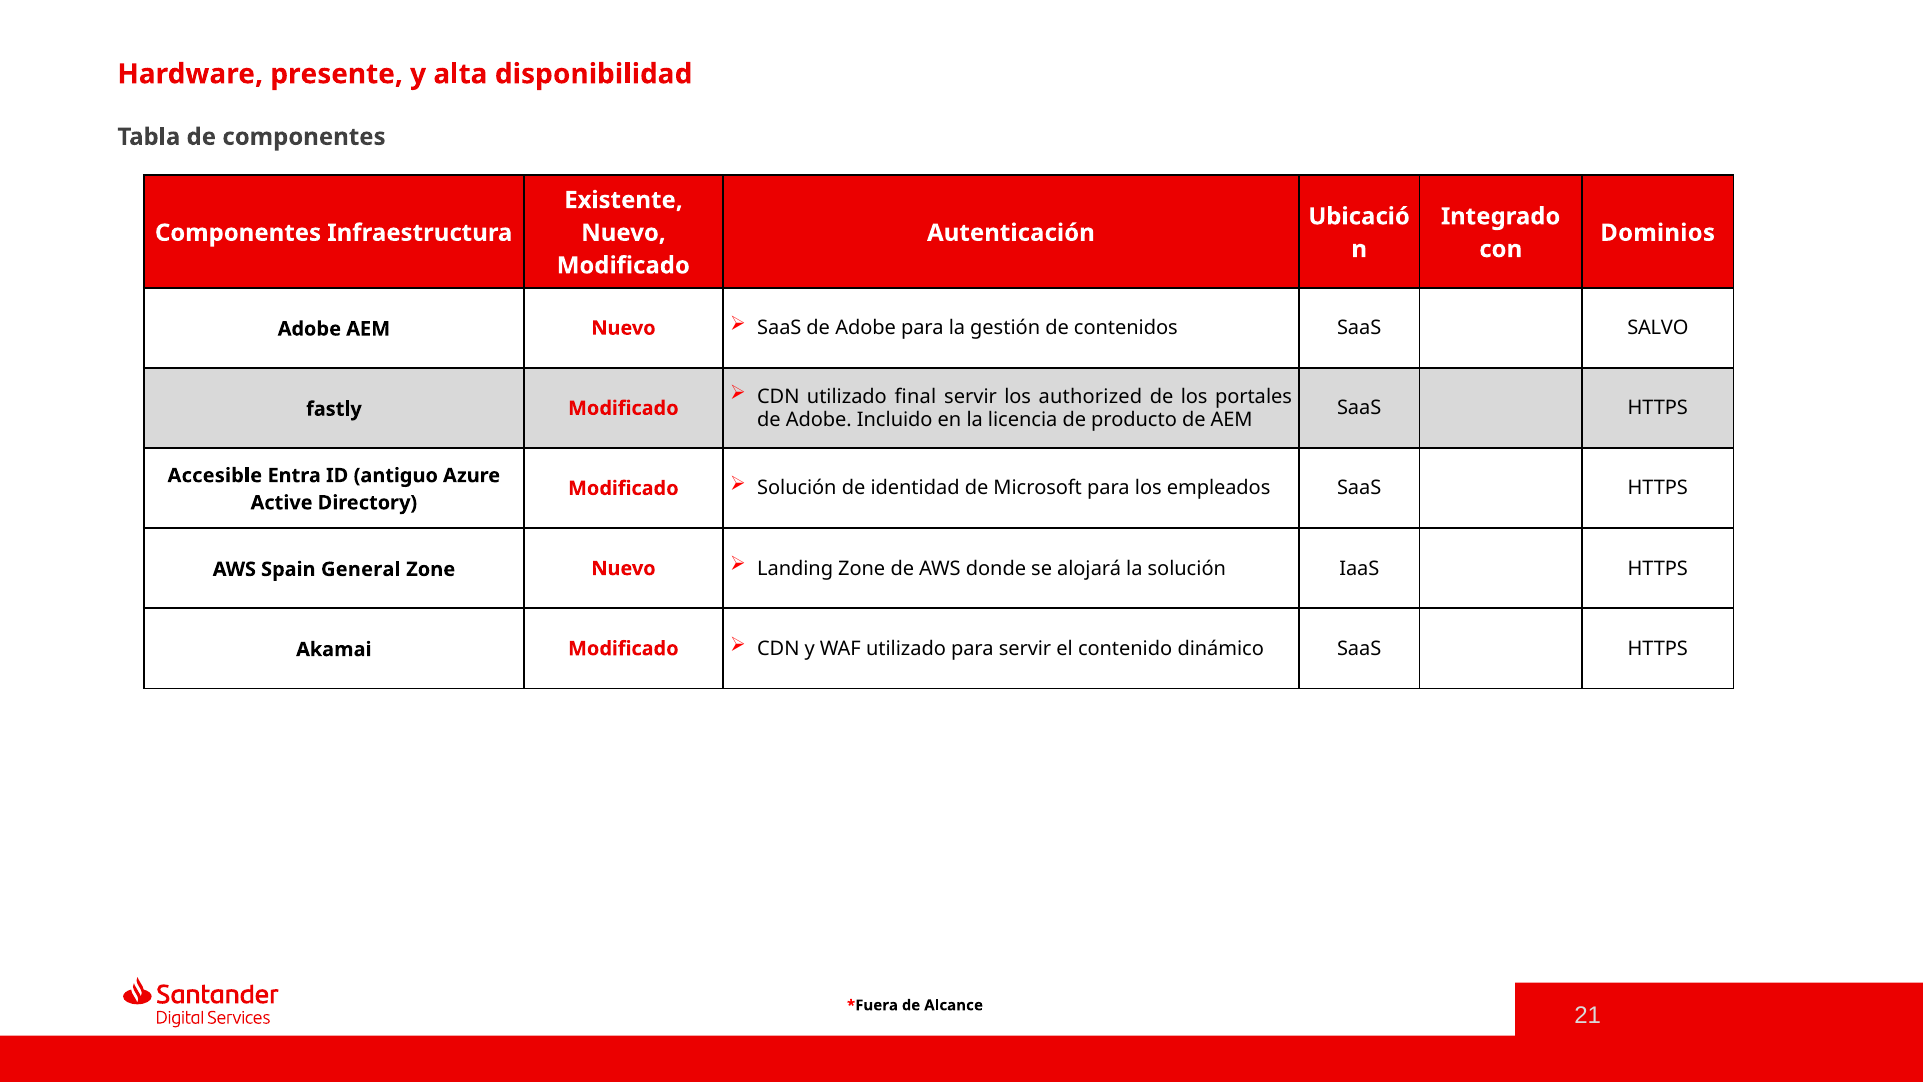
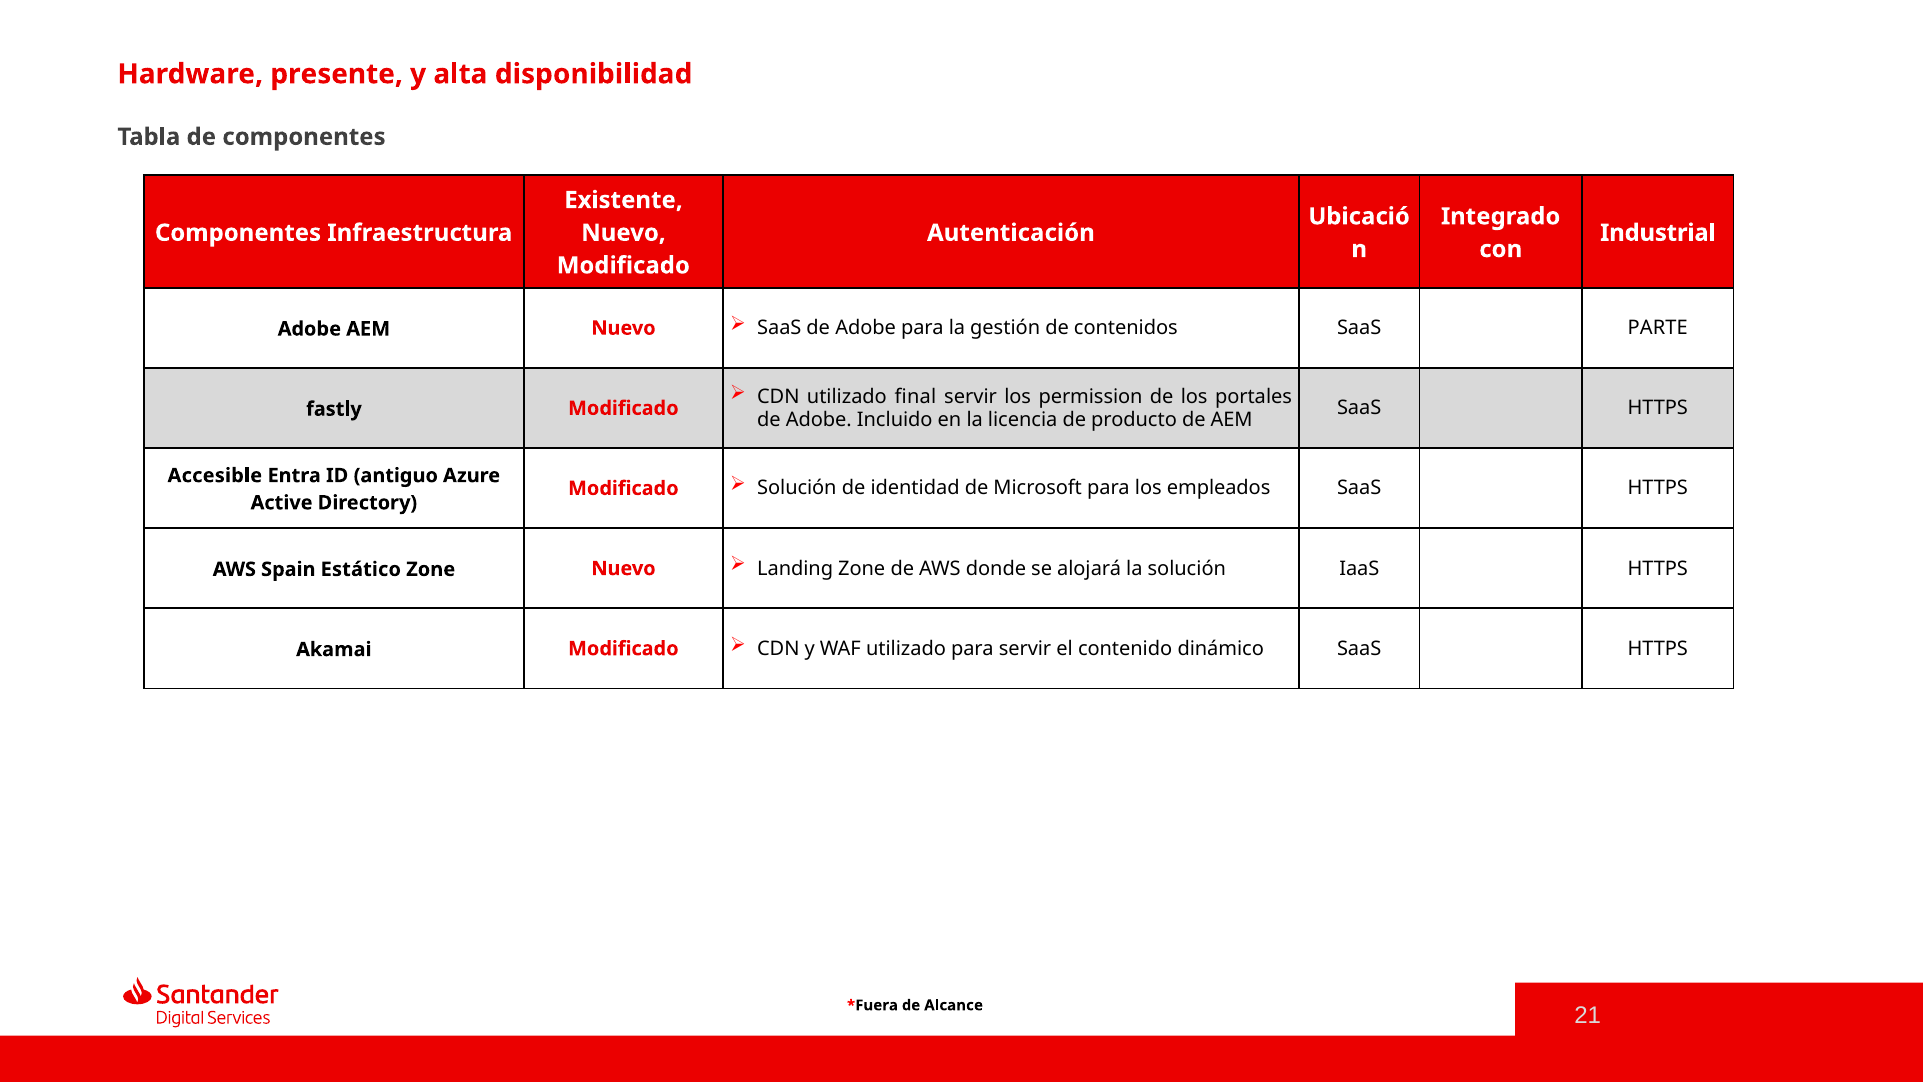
Dominios: Dominios -> Industrial (1658, 233)
SALVO: SALVO -> PARTE (1658, 328)
authorized: authorized -> permission (1091, 397)
General: General -> Estático (361, 569)
